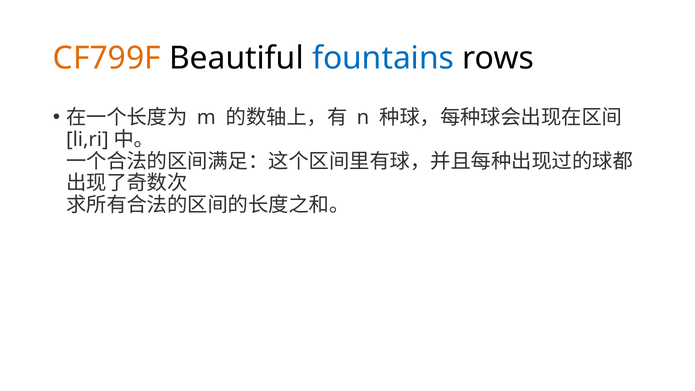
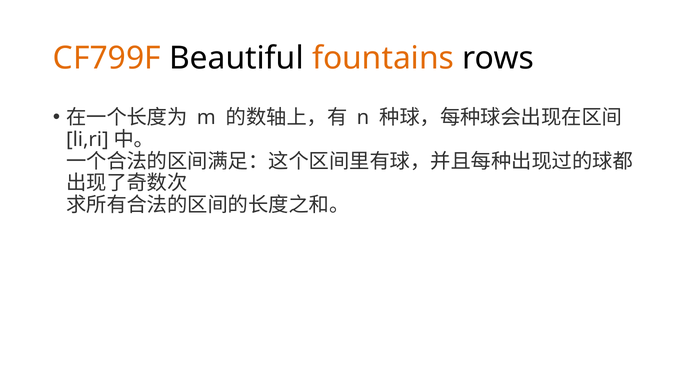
fountains colour: blue -> orange (383, 58)
